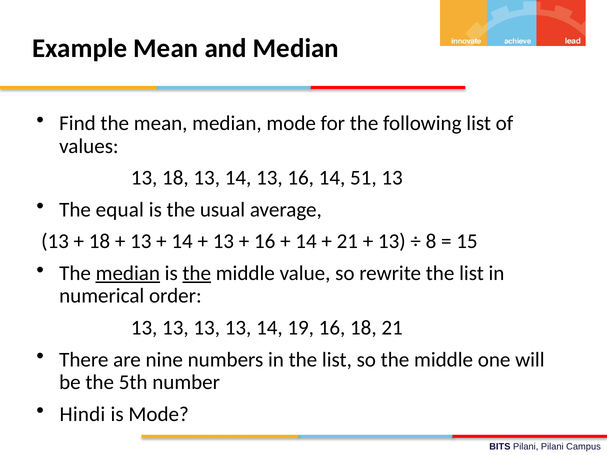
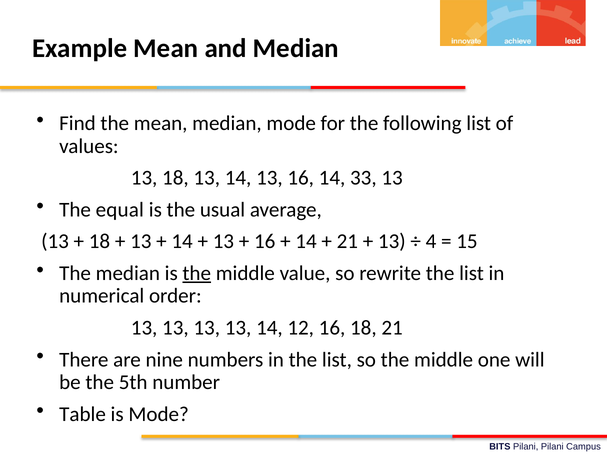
51: 51 -> 33 (363, 178)
8: 8 -> 4 (431, 242)
median underline: present -> none (128, 273)
19: 19 -> 12 (301, 328)
Hindi: Hindi -> Table (83, 414)
